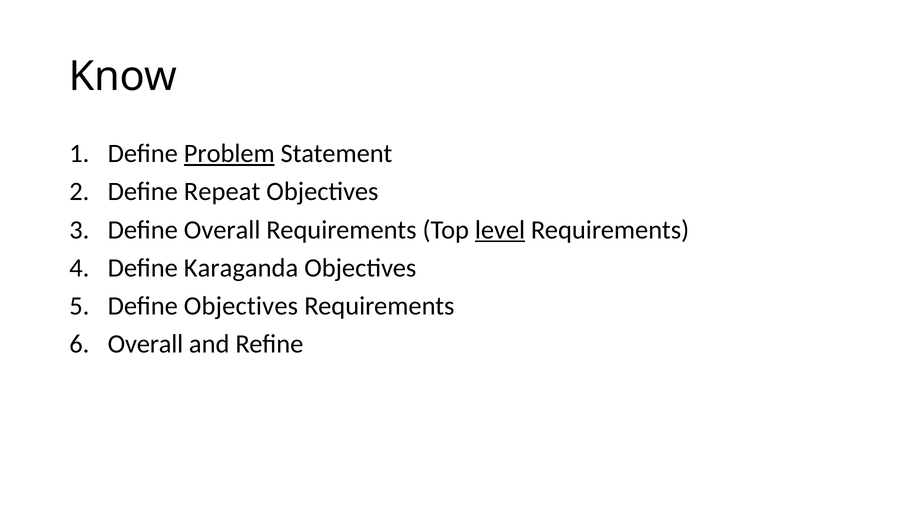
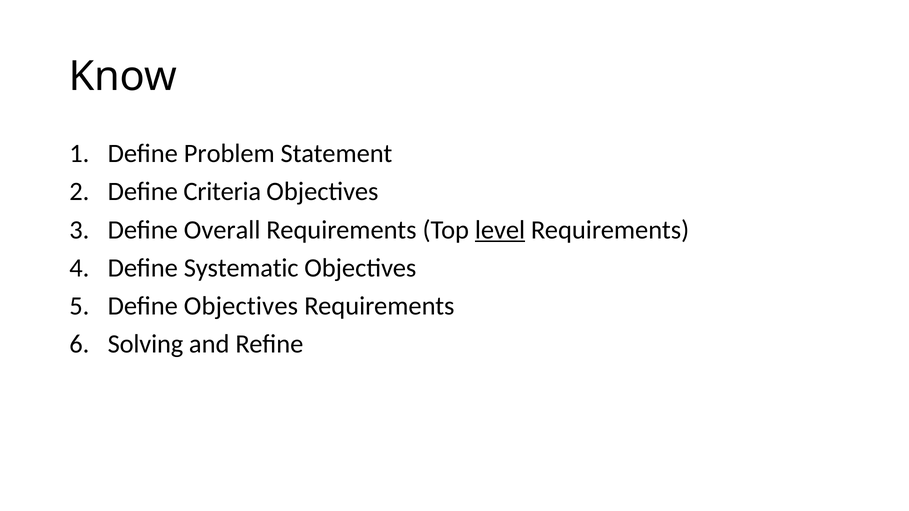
Problem underline: present -> none (229, 154)
Repeat: Repeat -> Criteria (222, 192)
Karaganda: Karaganda -> Systematic (241, 268)
Overall: Overall -> Solving (145, 344)
